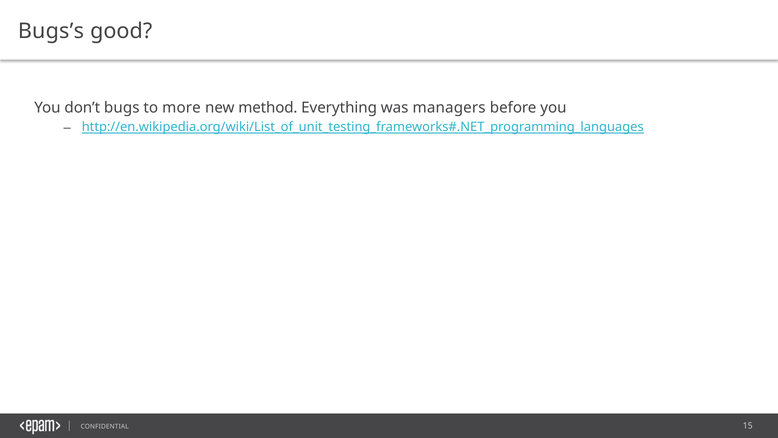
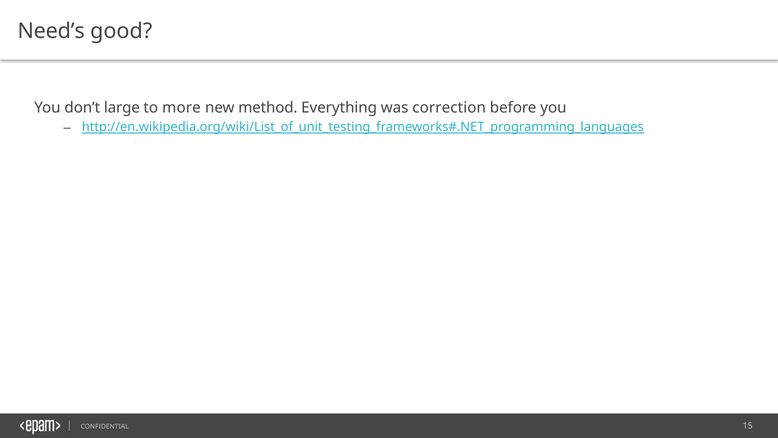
Bugs’s: Bugs’s -> Need’s (51, 31)
bugs: bugs -> large (122, 108)
managers: managers -> correction (449, 108)
